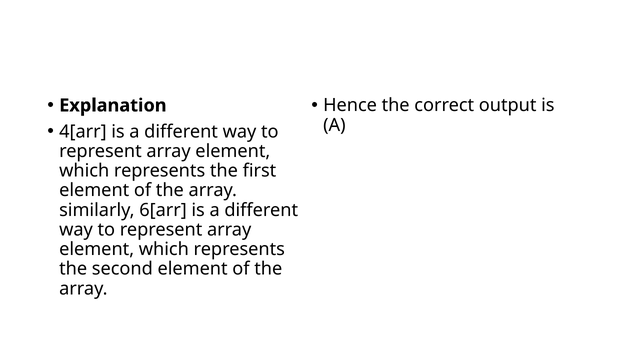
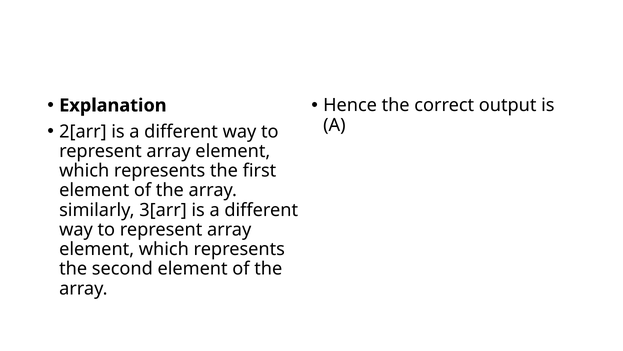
4[arr: 4[arr -> 2[arr (83, 131)
6[arr: 6[arr -> 3[arr (163, 210)
